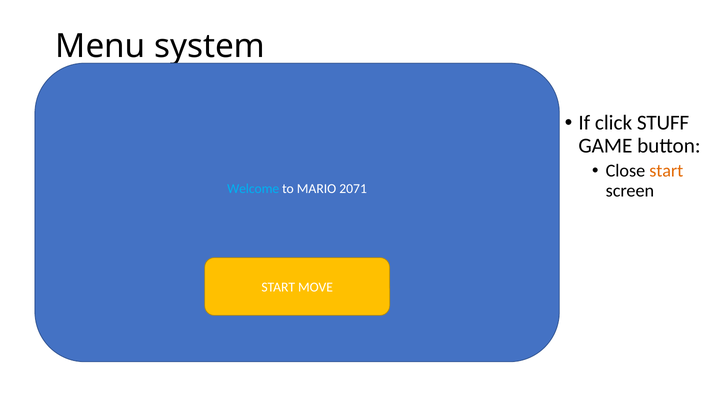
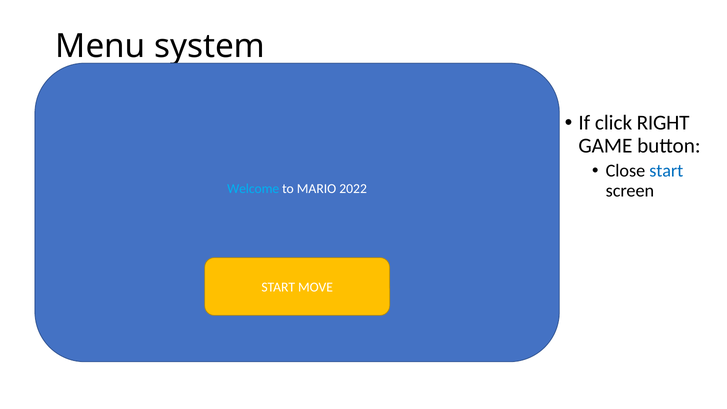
STUFF: STUFF -> RIGHT (663, 123)
start colour: orange -> blue (666, 171)
2071: 2071 -> 2022 (353, 189)
